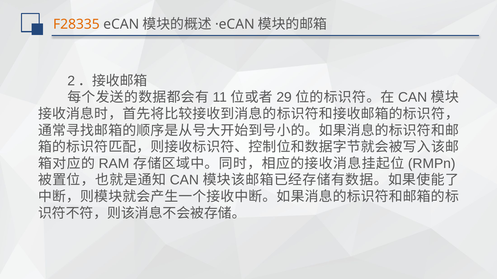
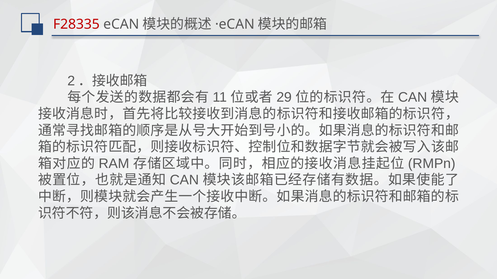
F28335 colour: orange -> red (76, 24)
